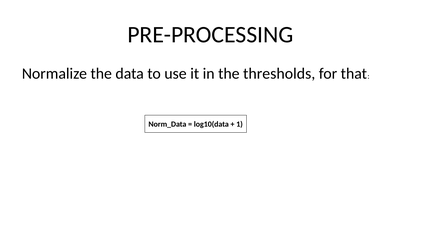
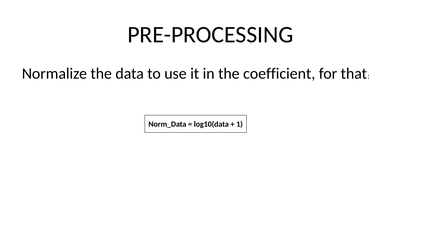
thresholds: thresholds -> coefficient (279, 74)
